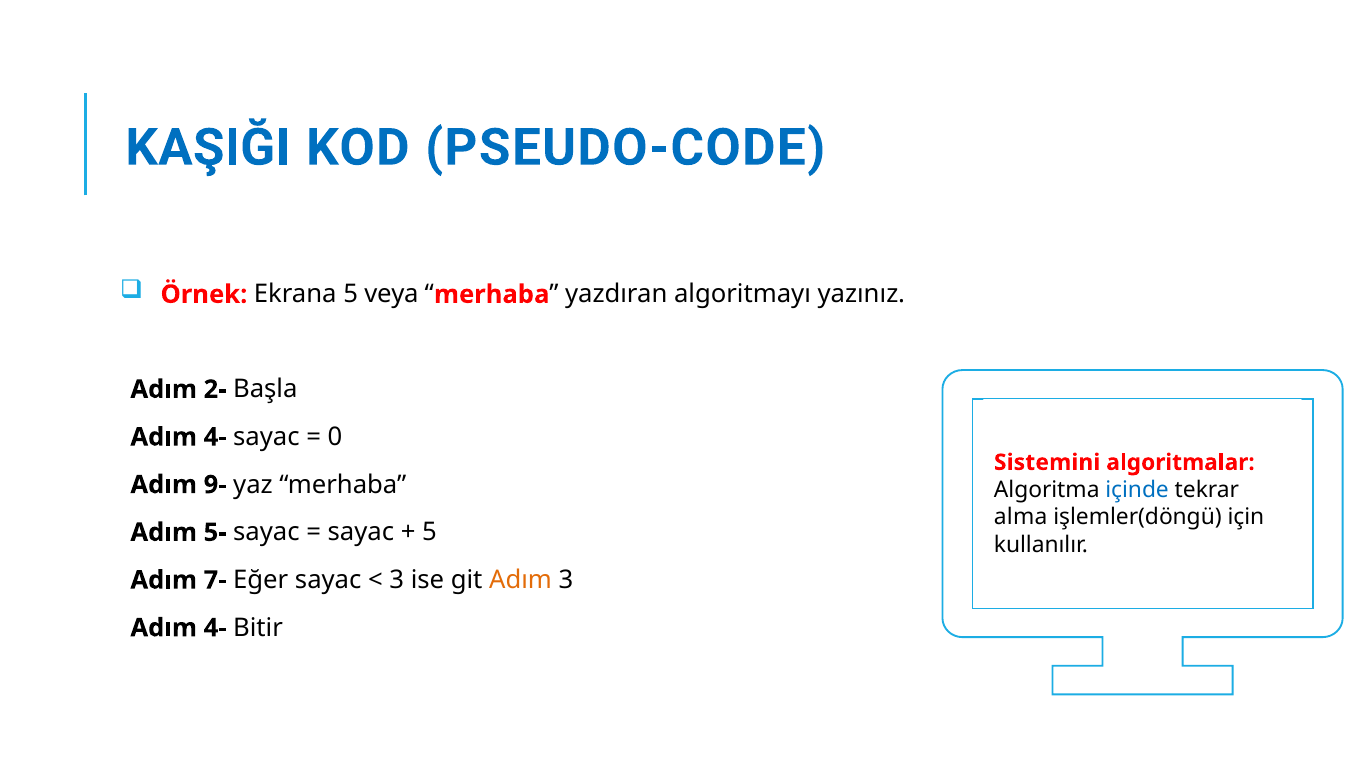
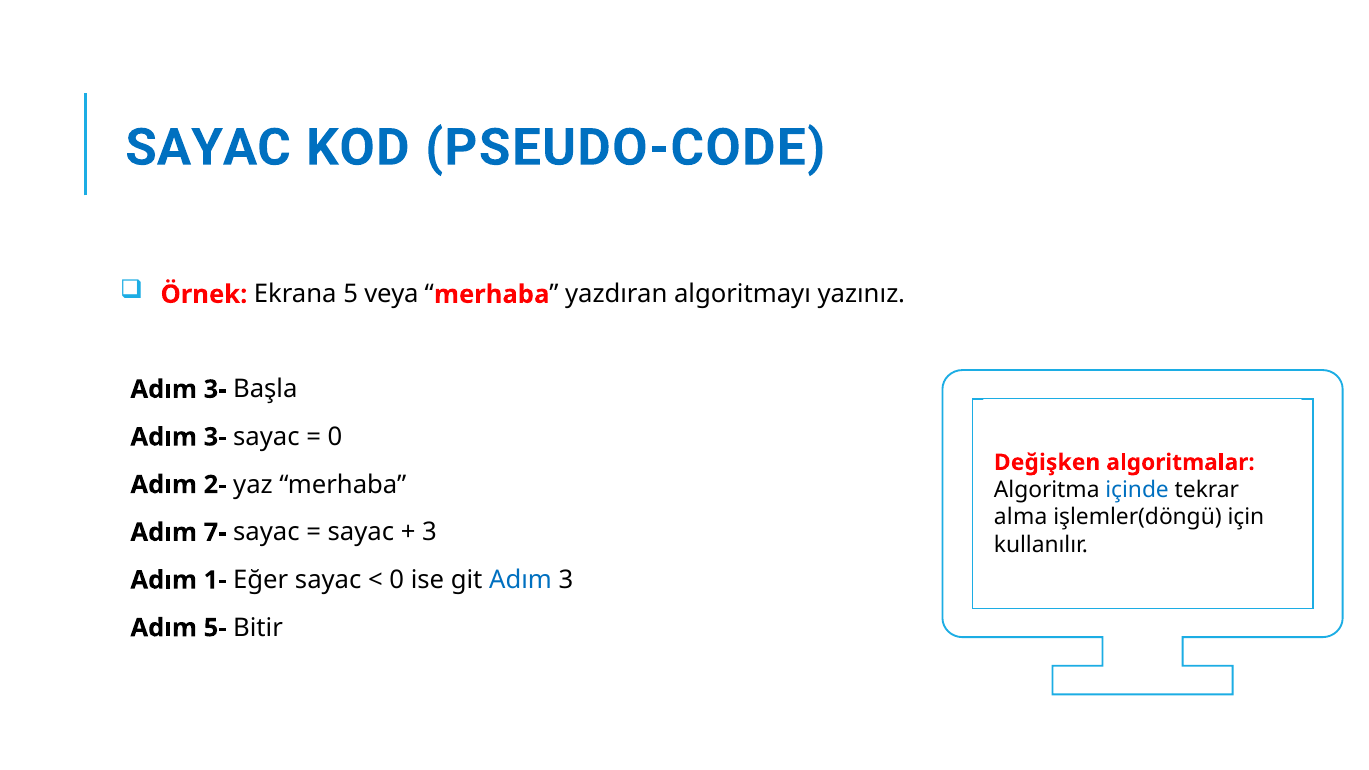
KAŞIĞI: KAŞIĞI -> SAYAC (208, 148)
2-: 2- -> 3- (215, 389)
4-: 4- -> 3- (215, 437)
Sistemini: Sistemini -> Değişken (1047, 462)
9-: 9- -> 2- (215, 485)
5-: 5- -> 7- (215, 532)
5: 5 -> 3 (429, 532)
7-: 7- -> 1- (215, 580)
3: 3 -> 0 (397, 580)
Adım colour: orange -> blue (521, 580)
4-: 4- -> 5- (215, 628)
